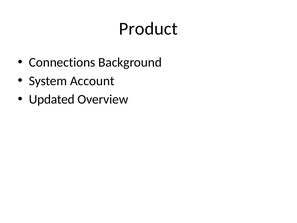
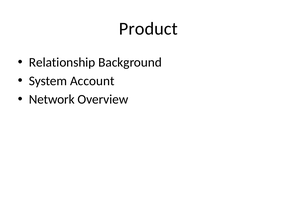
Connections: Connections -> Relationship (62, 62)
Updated: Updated -> Network (52, 99)
